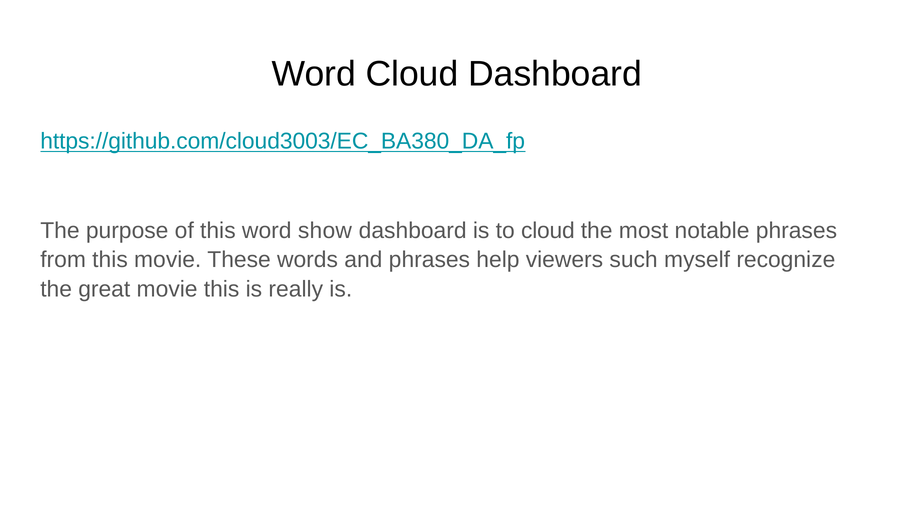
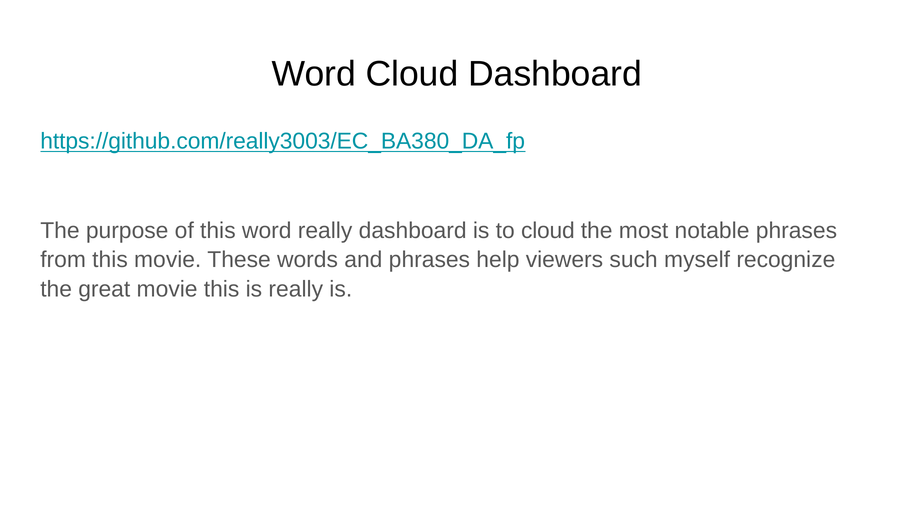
https://github.com/cloud3003/EC_BA380_DA_fp: https://github.com/cloud3003/EC_BA380_DA_fp -> https://github.com/really3003/EC_BA380_DA_fp (283, 141)
word show: show -> really (325, 231)
